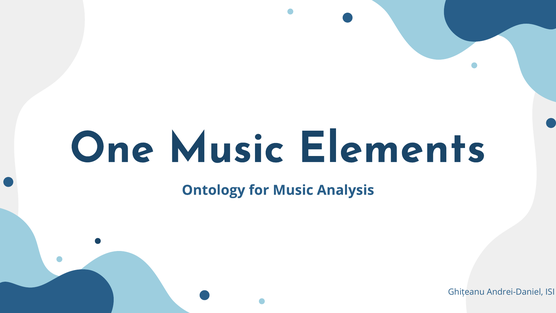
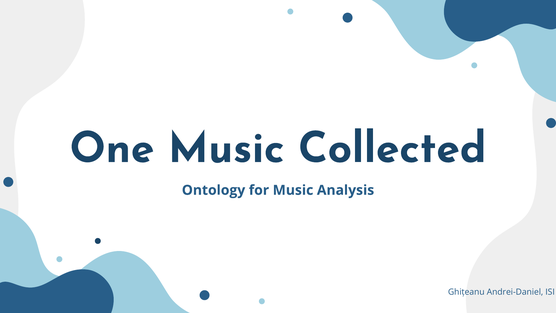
Elements: Elements -> Collected (392, 148)
